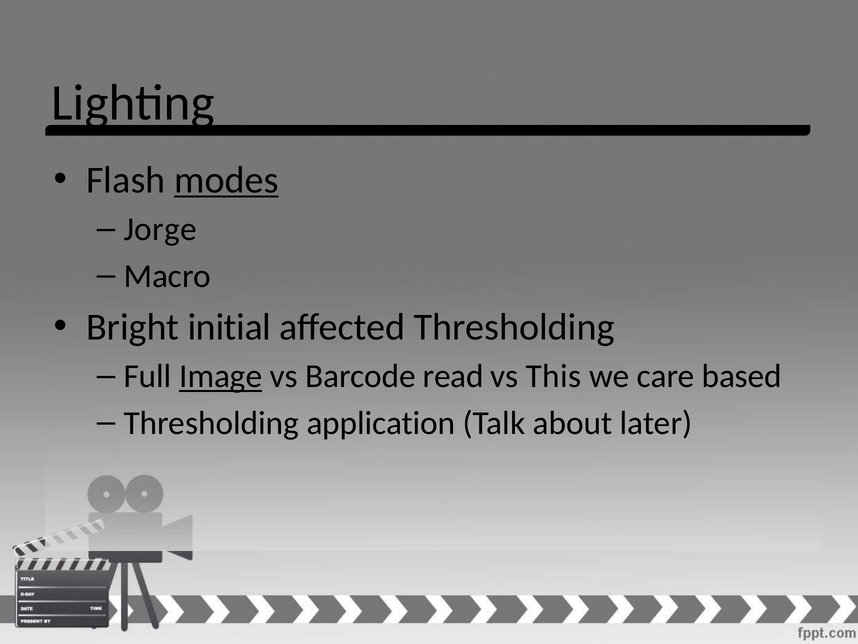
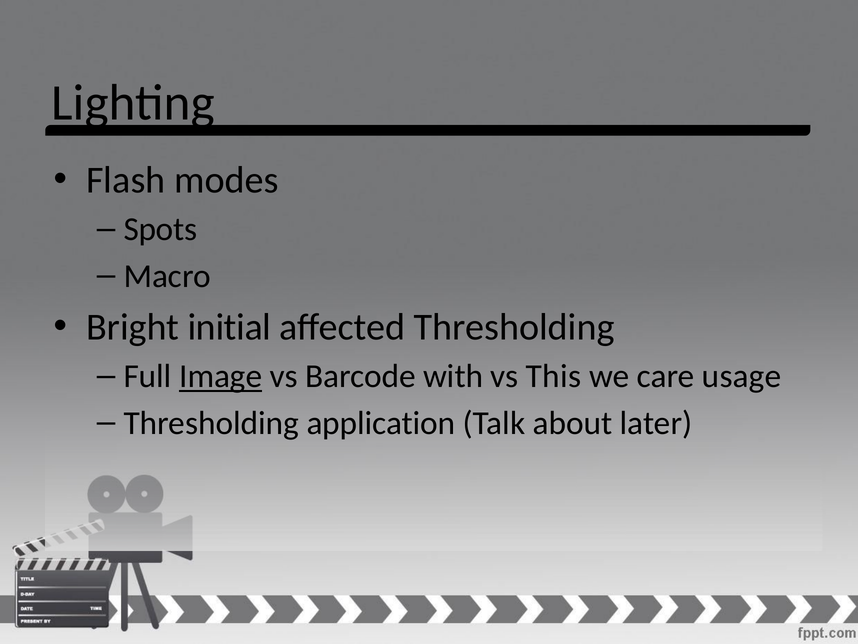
modes underline: present -> none (226, 180)
Jorge: Jorge -> Spots (160, 229)
read: read -> with (453, 376)
based: based -> usage (742, 376)
